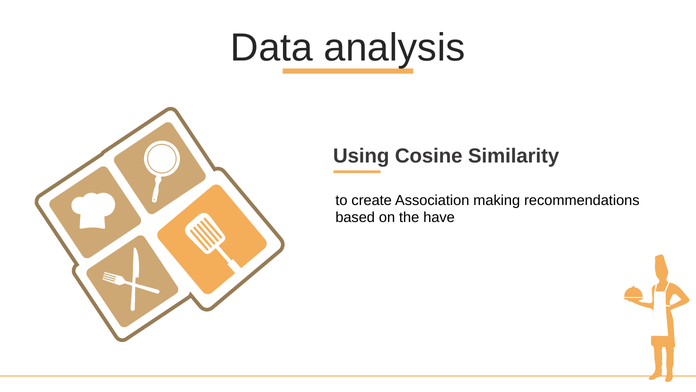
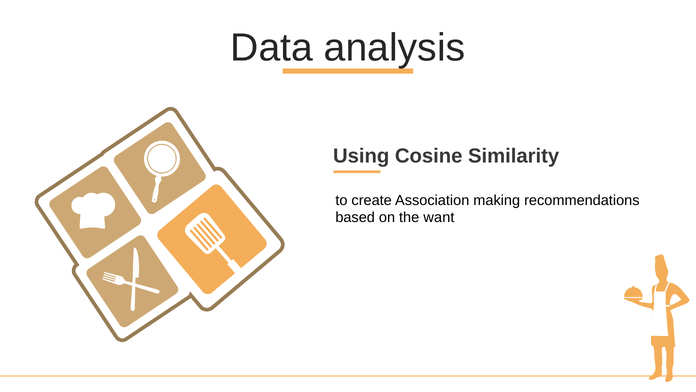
have: have -> want (439, 217)
